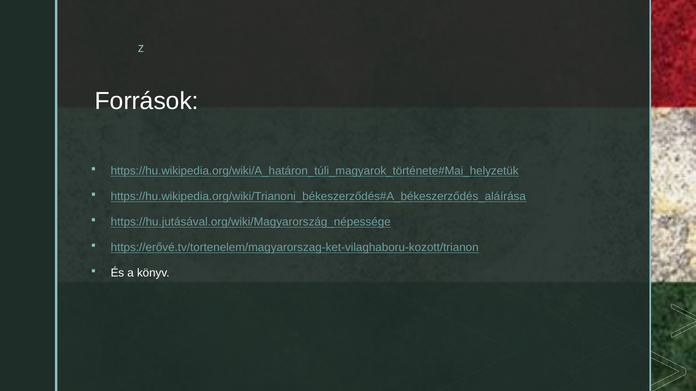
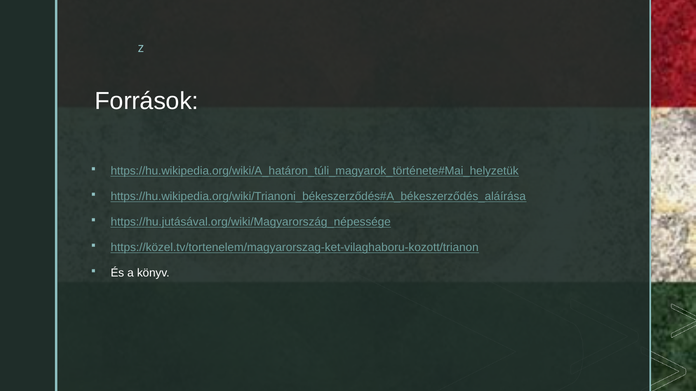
https://erővé.tv/tortenelem/magyarorszag-ket-vilaghaboru-kozott/trianon: https://erővé.tv/tortenelem/magyarorszag-ket-vilaghaboru-kozott/trianon -> https://közel.tv/tortenelem/magyarorszag-ket-vilaghaboru-kozott/trianon (295, 248)
